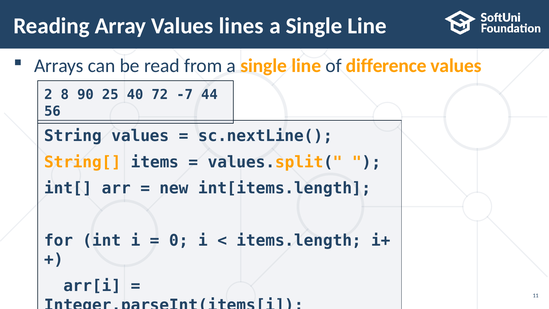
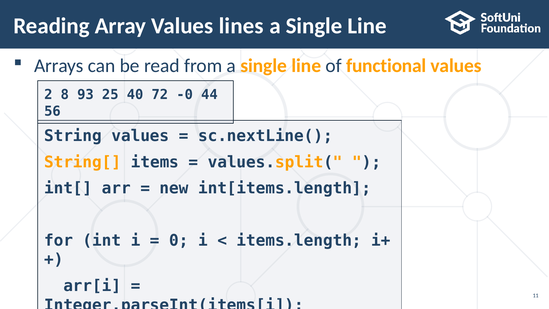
difference: difference -> functional (386, 66)
90: 90 -> 93 (85, 95)
-7: -7 -> -0 (185, 95)
